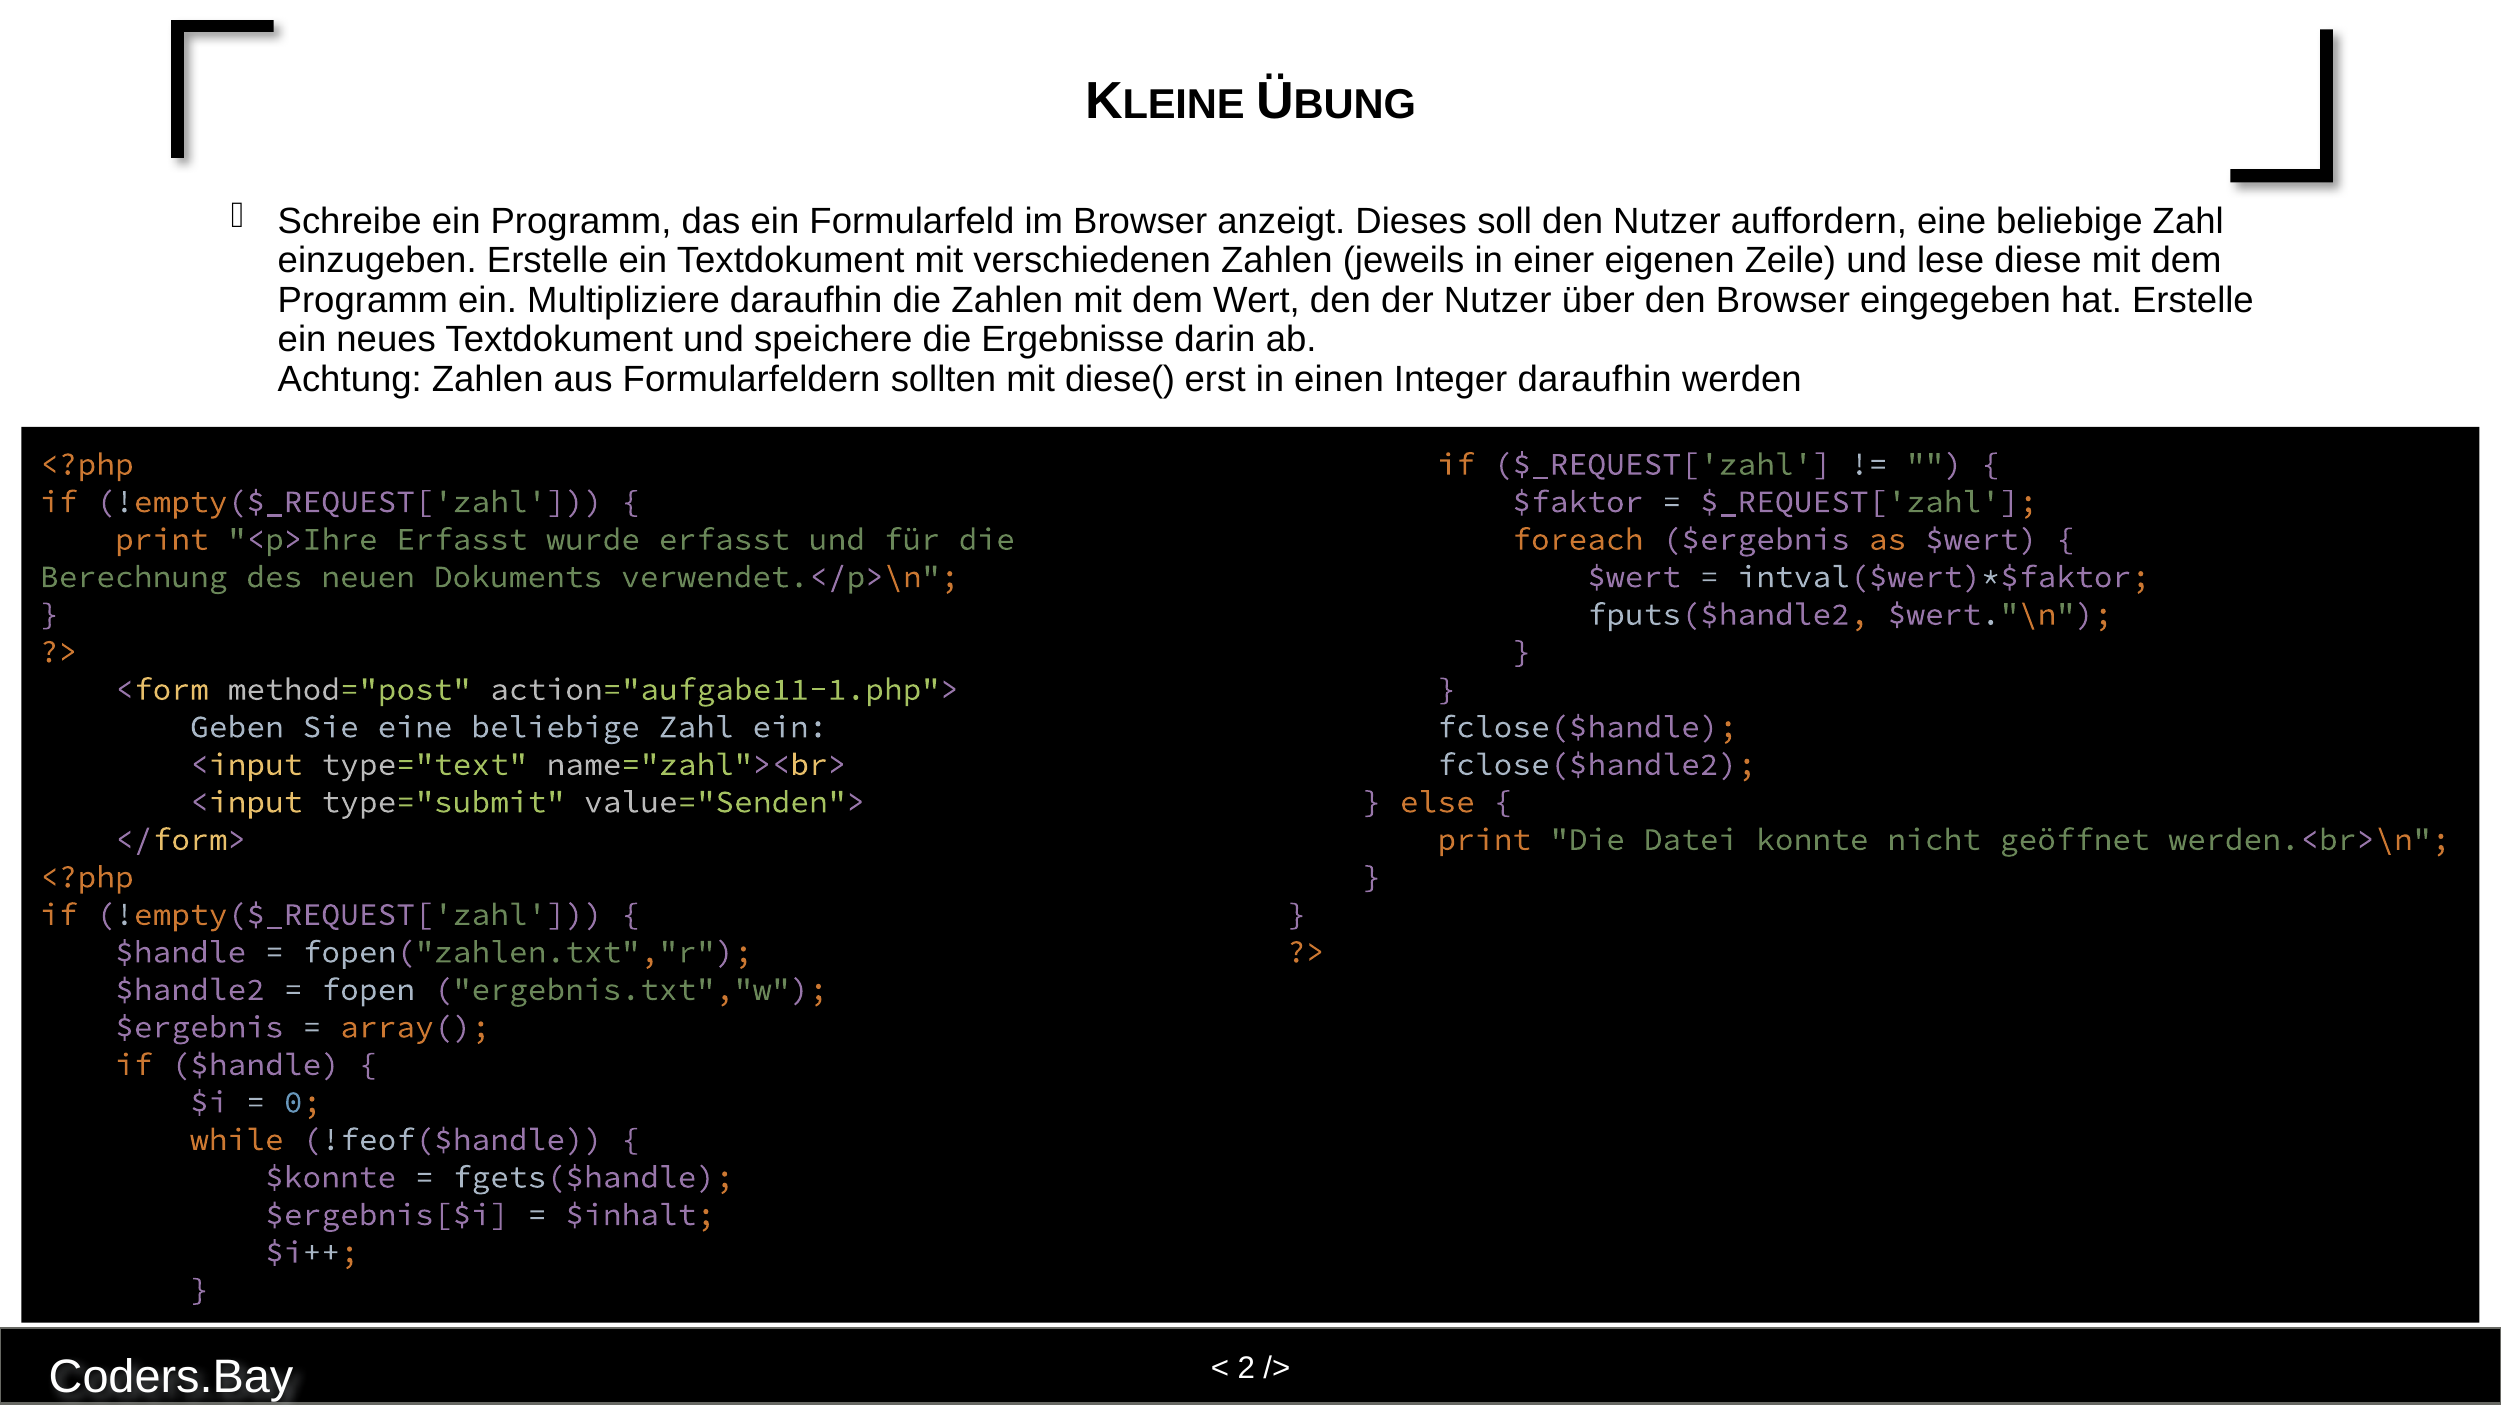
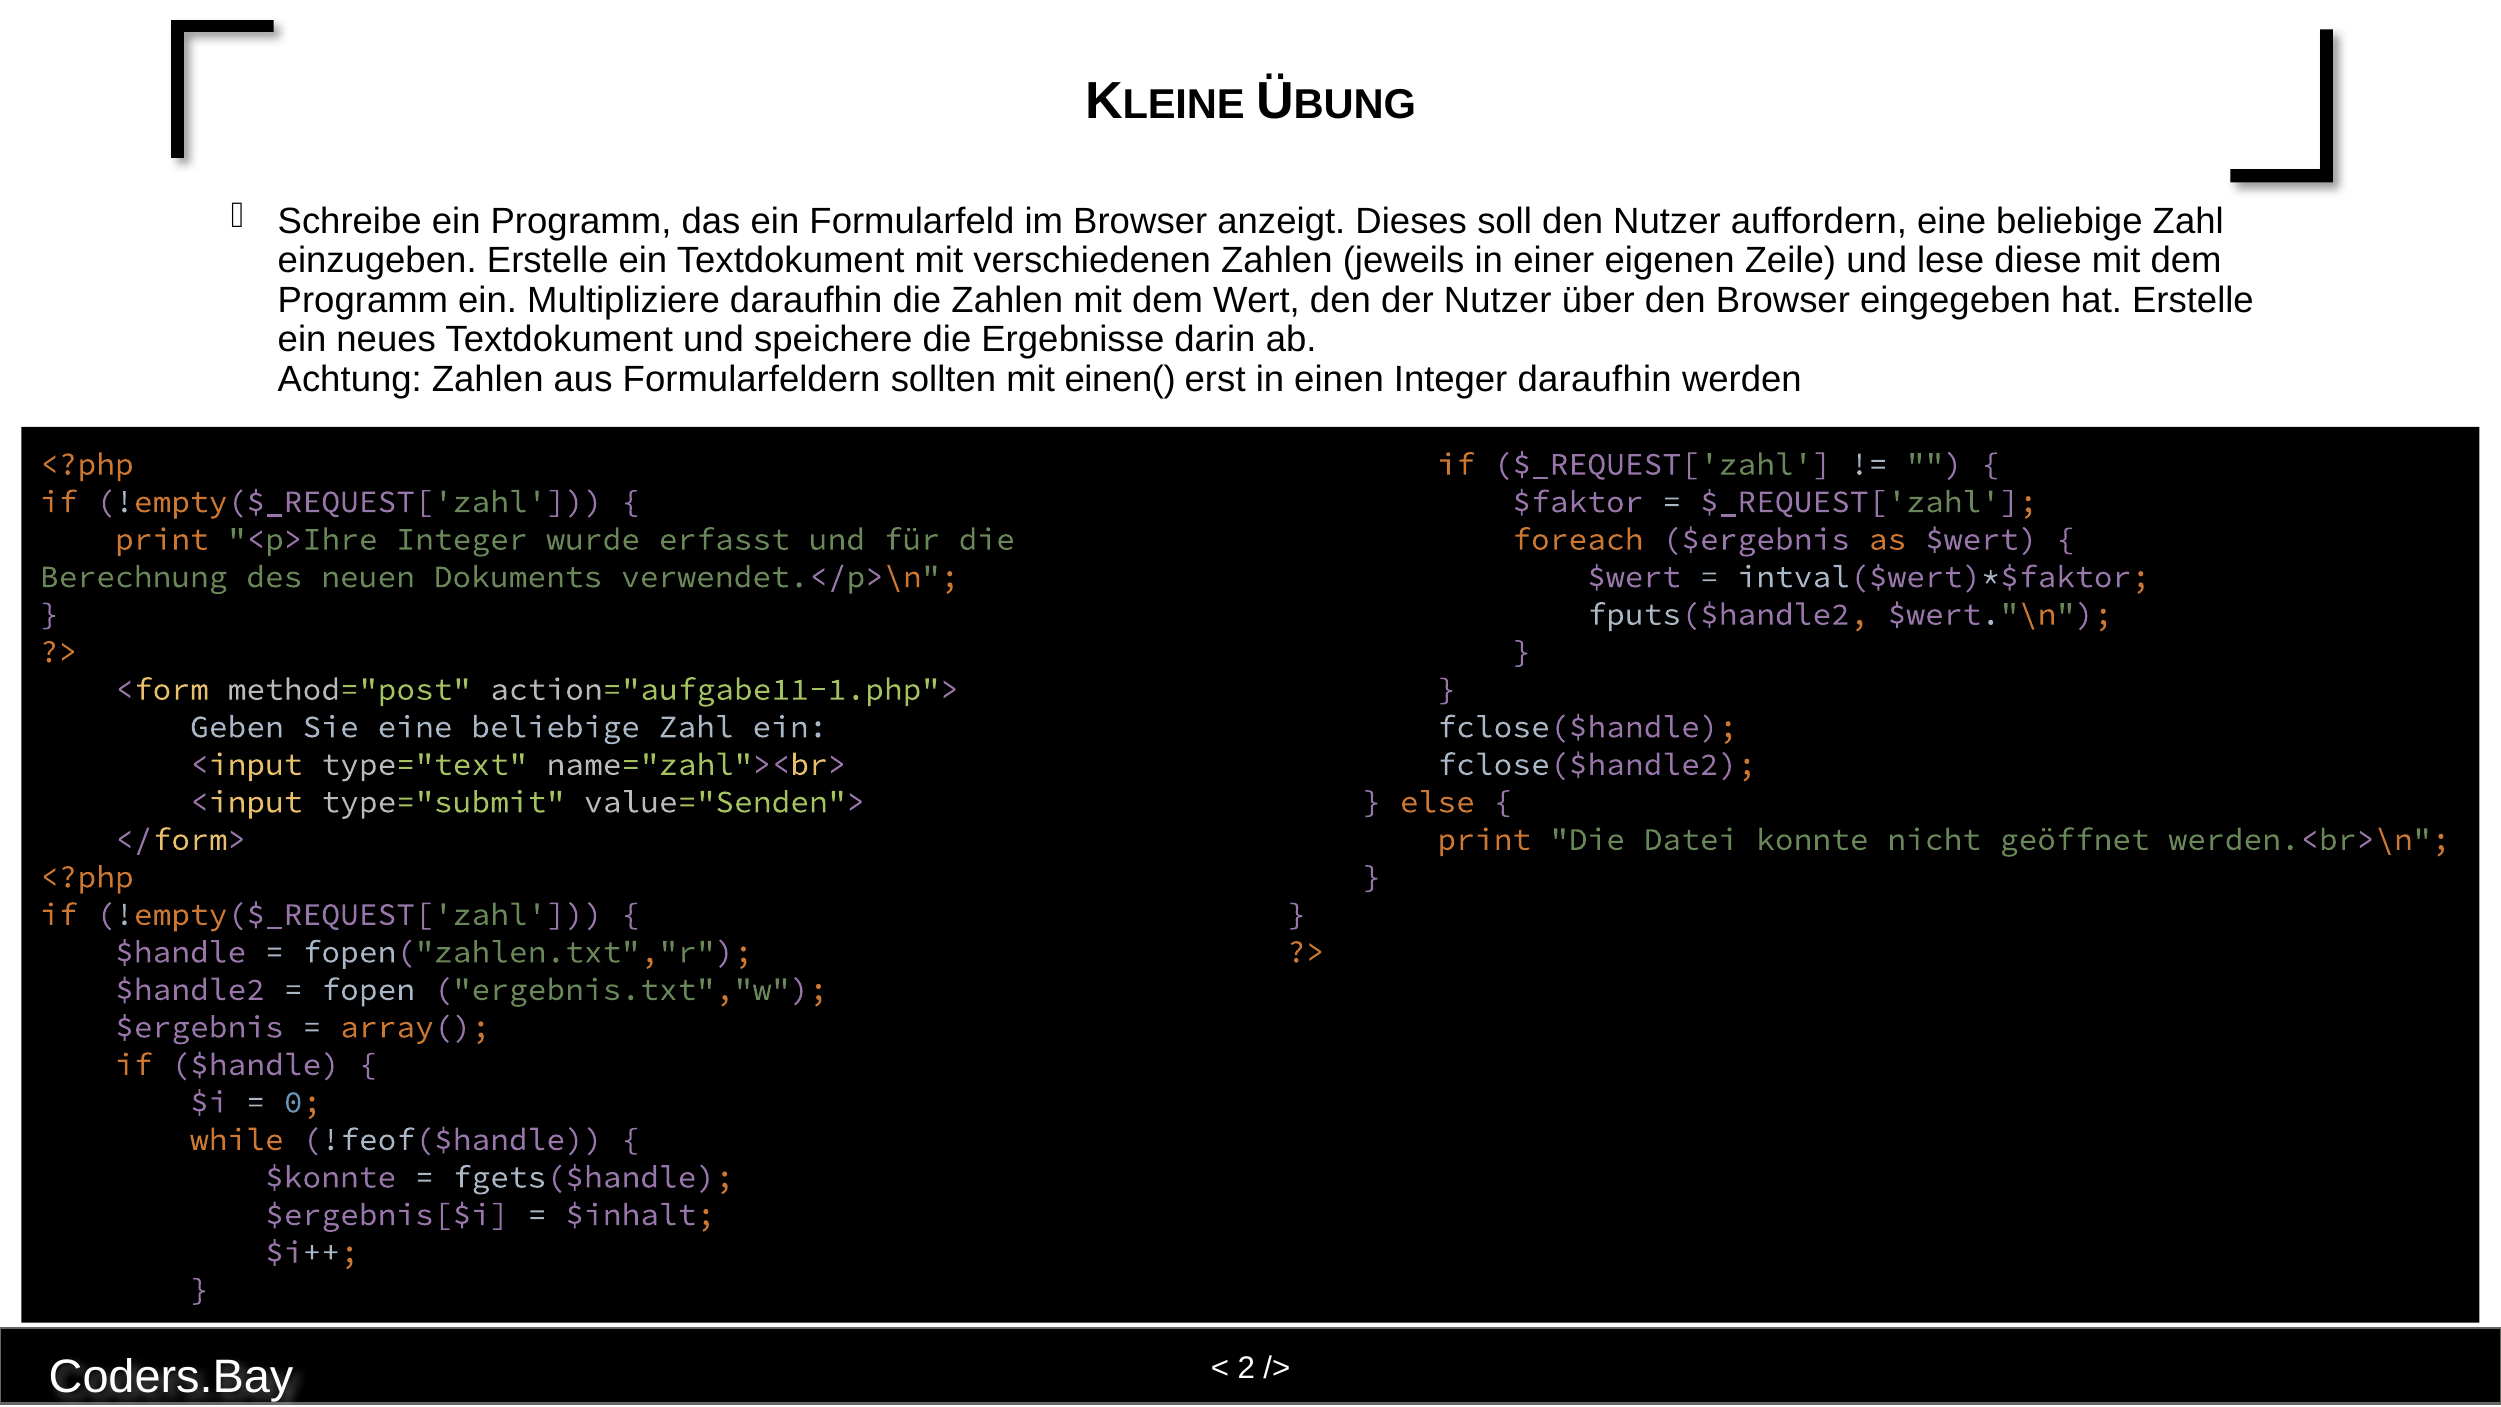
diese(: diese( -> einen( (1120, 379)
<p>Ihre Erfasst: Erfasst -> Integer (462, 539)
